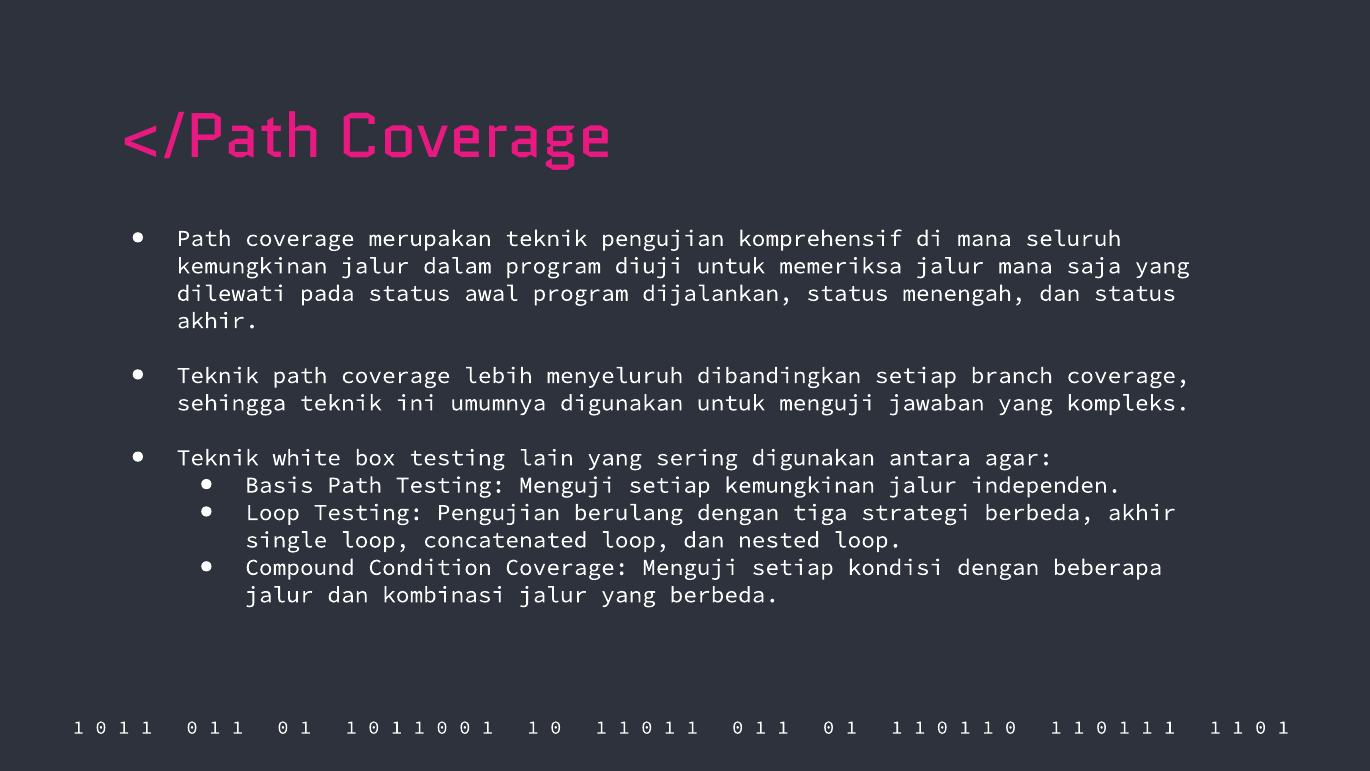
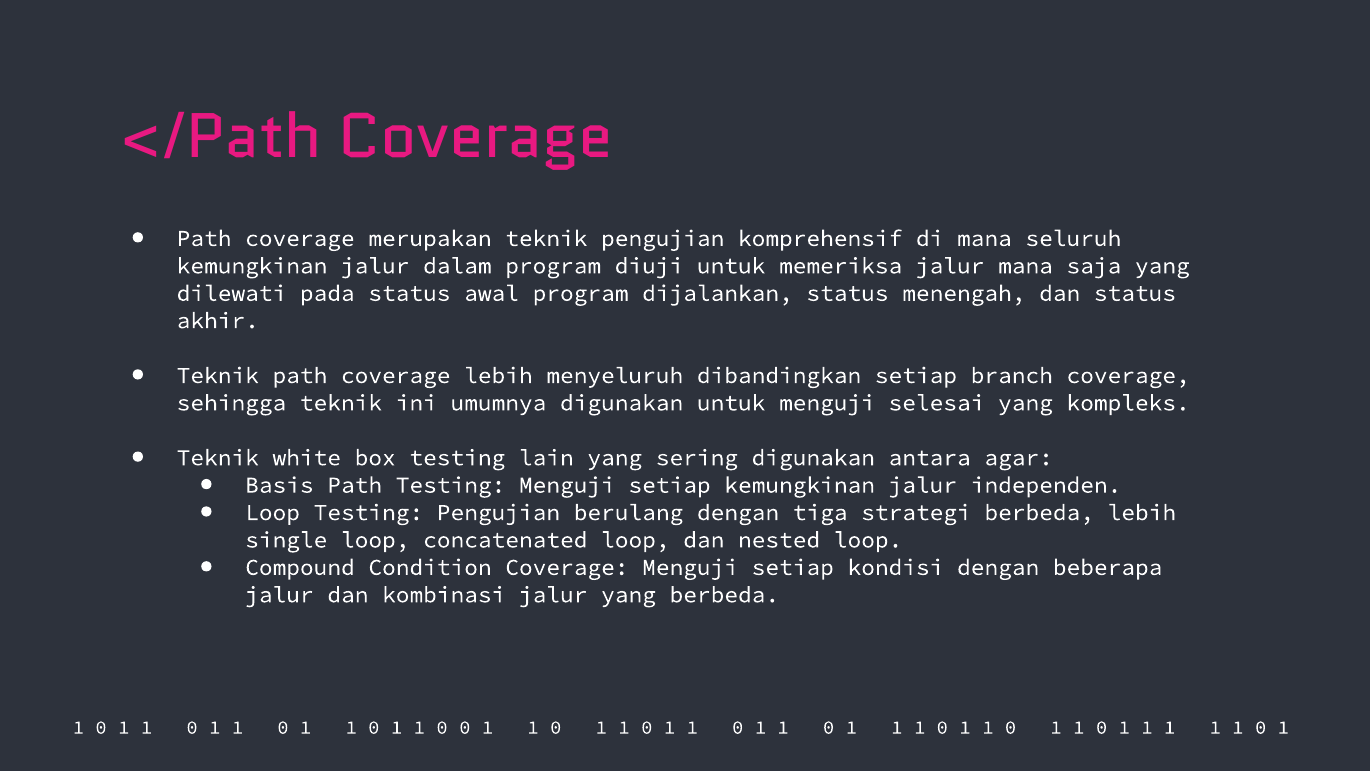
jawaban: jawaban -> selesai (936, 403)
berbeda akhir: akhir -> lebih (1142, 512)
